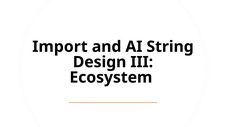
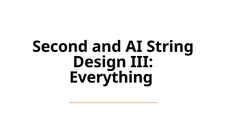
Import: Import -> Second (60, 47)
Ecosystem: Ecosystem -> Everything (111, 78)
